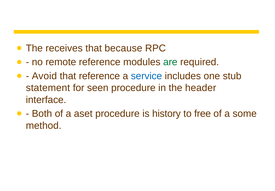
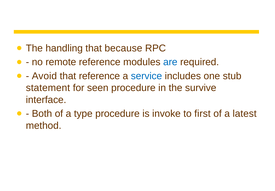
receives: receives -> handling (64, 48)
are colour: green -> blue (170, 62)
header: header -> survive (201, 88)
aset: aset -> type (83, 113)
history: history -> invoke (166, 113)
free: free -> first (202, 113)
some: some -> latest (245, 113)
